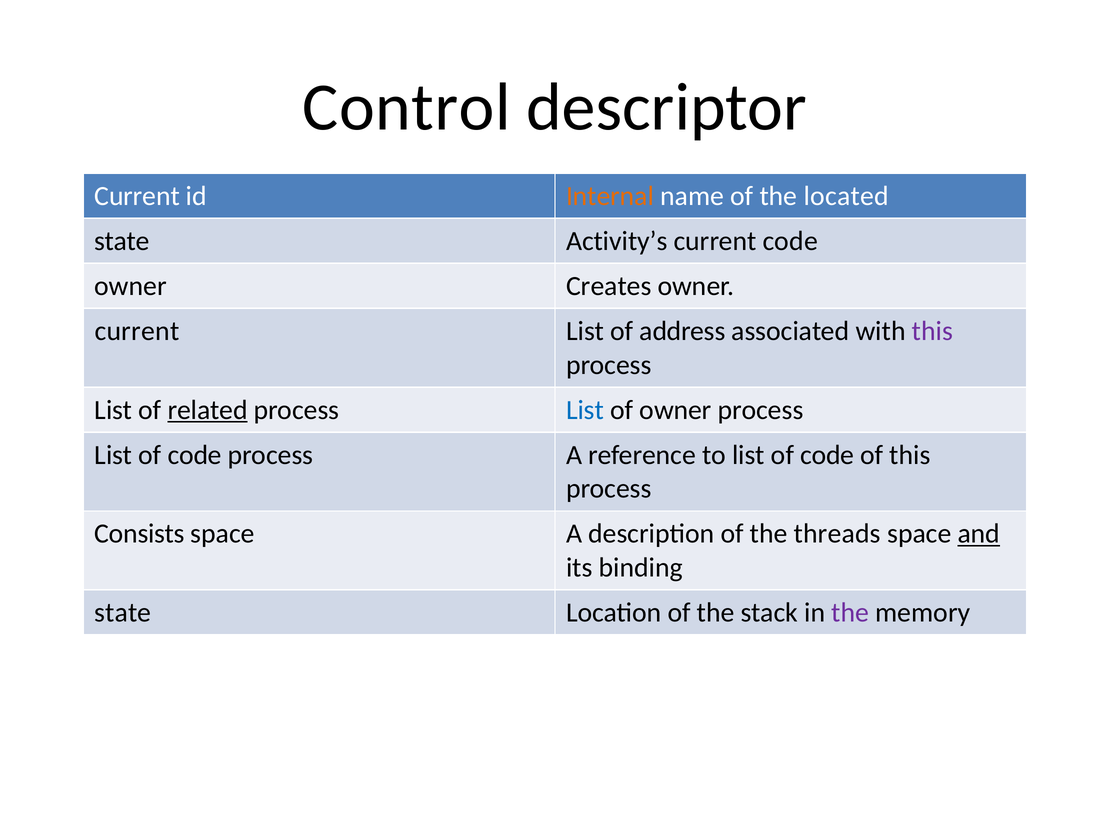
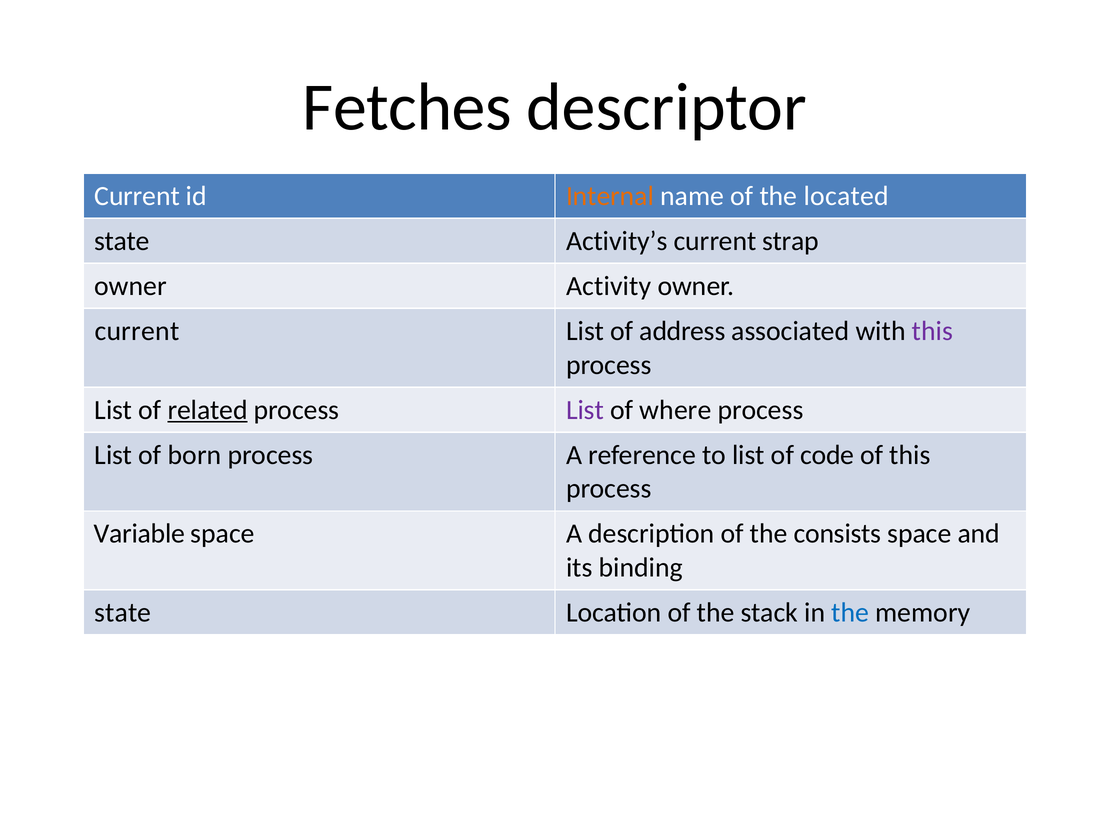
Control: Control -> Fetches (407, 107)
current code: code -> strap (790, 241)
Creates: Creates -> Activity (609, 286)
List colour: blue -> purple (585, 410)
of owner: owner -> where (675, 410)
code: code -> born (195, 455)
Consists: Consists -> Variable (139, 534)
threads: threads -> consists (837, 534)
and underline: present -> none (979, 534)
the colour: purple -> blue (850, 613)
